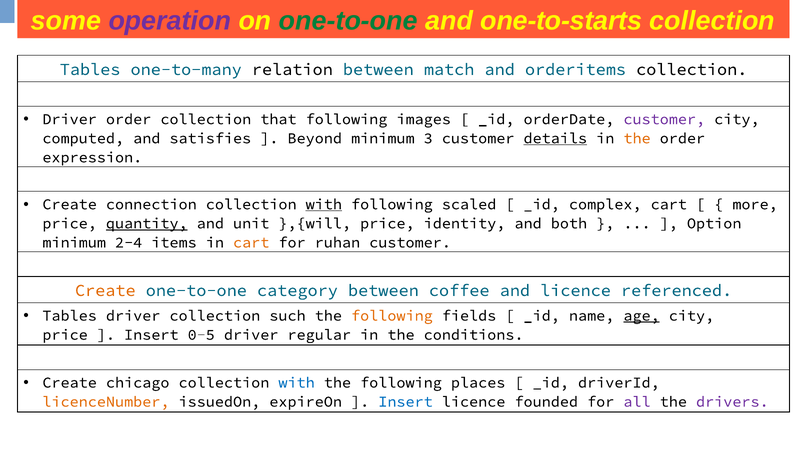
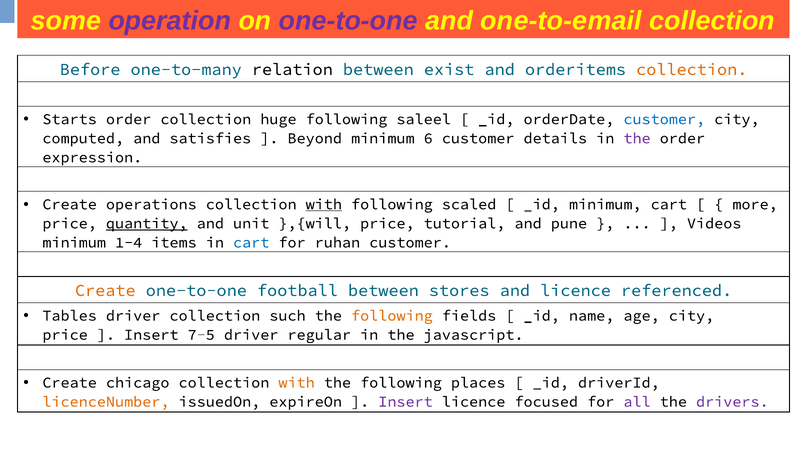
one-to-one colour: green -> purple (348, 21)
one-to-starts: one-to-starts -> one-to-email (561, 21)
Tables: Tables -> Before (90, 69)
match: match -> exist (449, 69)
collection colour: black -> orange (692, 69)
Driver: Driver -> Starts (70, 119)
that: that -> huge (278, 119)
images: images -> saleel (424, 119)
customer colour: purple -> blue (664, 119)
3: 3 -> 6 (428, 138)
details underline: present -> none (555, 138)
the colour: orange -> purple (637, 138)
connection: connection -> operations (151, 204)
complex: complex -> minimum (605, 204)
identity: identity -> tutorial (465, 223)
both: both -> pune (569, 223)
Option: Option -> Videos (714, 223)
2-4: 2-4 -> 1-4 (129, 242)
cart colour: orange -> blue (251, 242)
category: category -> football (297, 290)
coffee: coffee -> stores (459, 290)
age underline: present -> none (642, 316)
0-5: 0-5 -> 7-5 (201, 335)
conditions: conditions -> javascript (474, 335)
with colour: blue -> orange (297, 383)
Insert colour: blue -> purple (406, 402)
founded: founded -> focused (546, 402)
